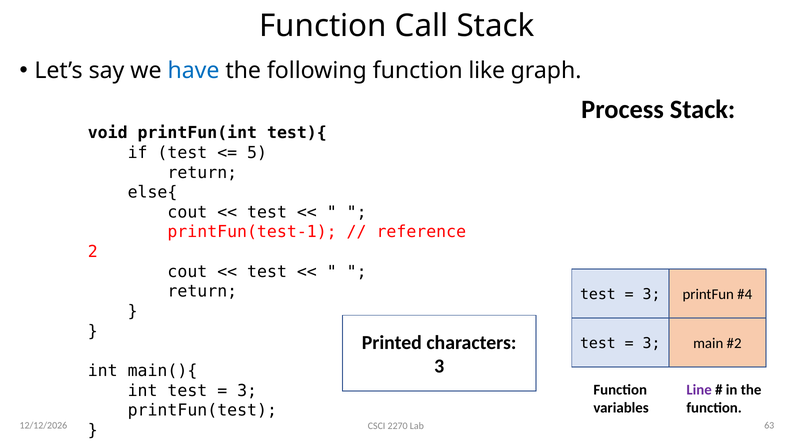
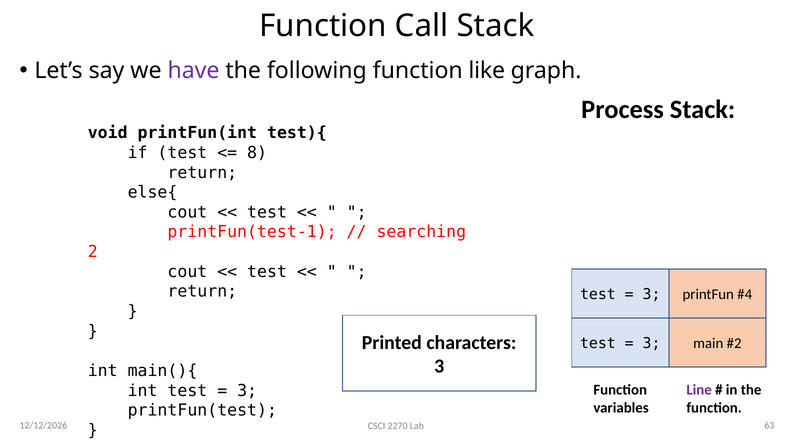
have colour: blue -> purple (193, 70)
5: 5 -> 8 (257, 153)
reference: reference -> searching (421, 232)
